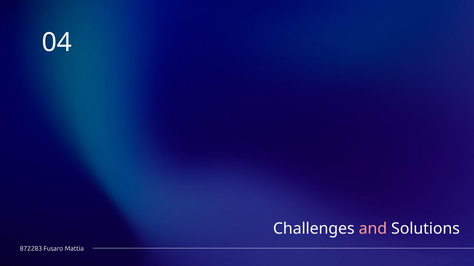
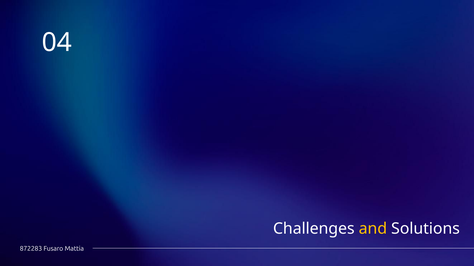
and colour: pink -> yellow (373, 229)
